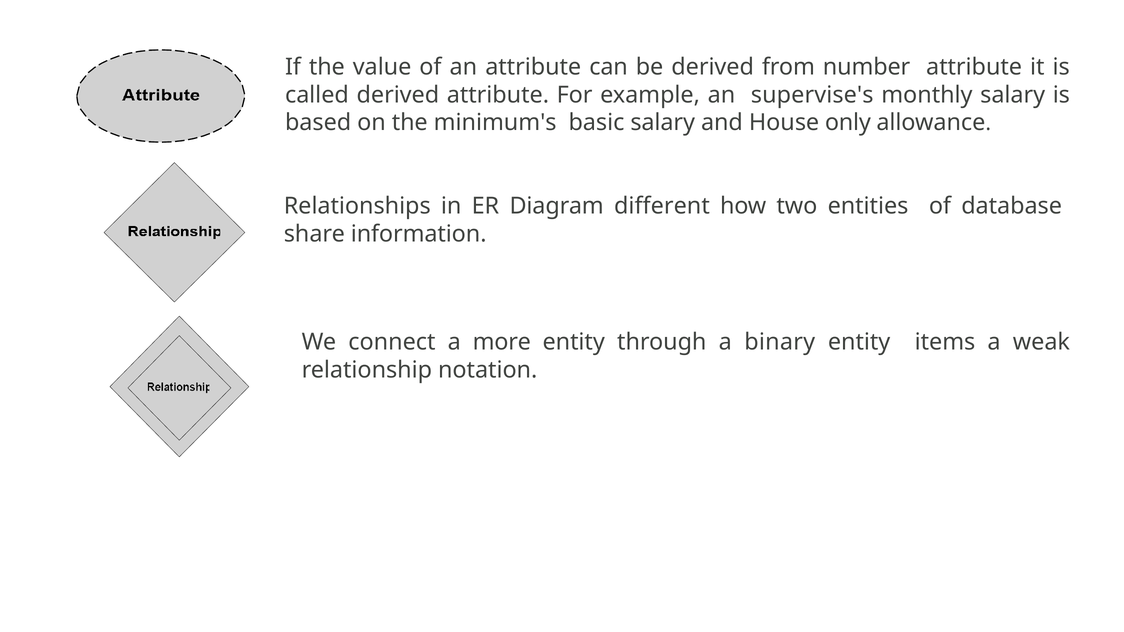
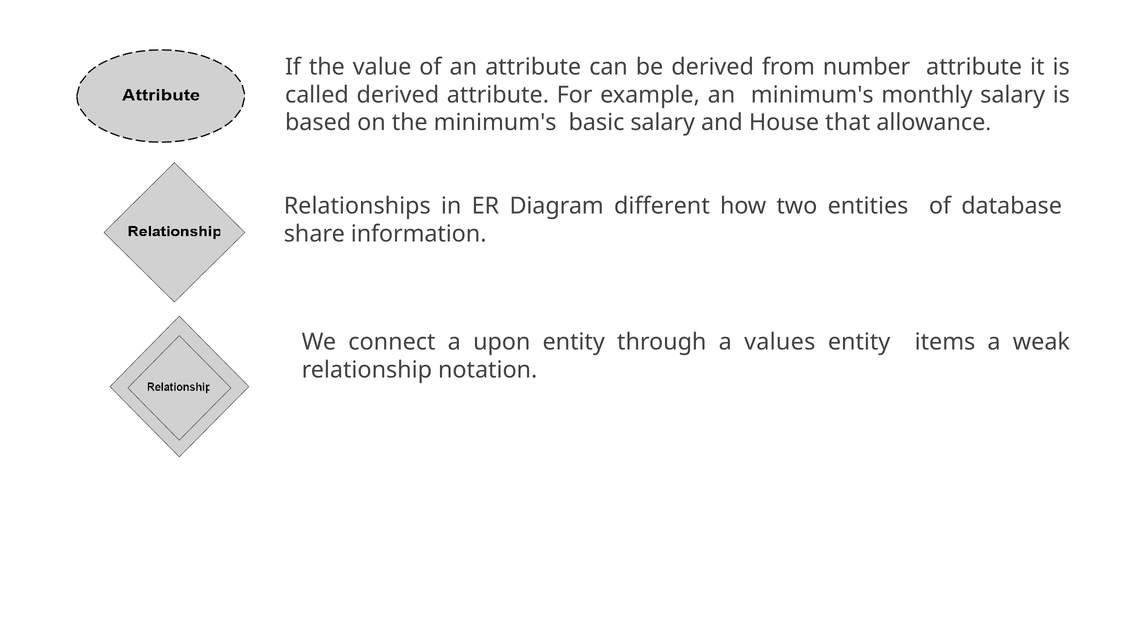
an supervise's: supervise's -> minimum's (812, 95)
only: only -> that (848, 123)
more: more -> upon (502, 342)
binary: binary -> values (780, 342)
